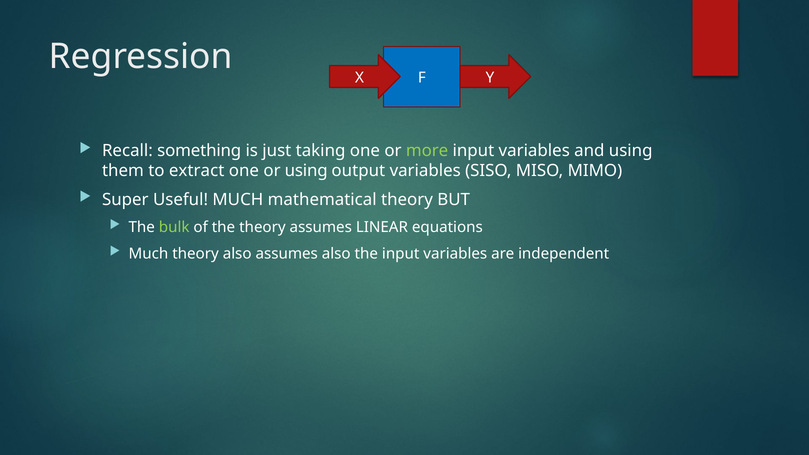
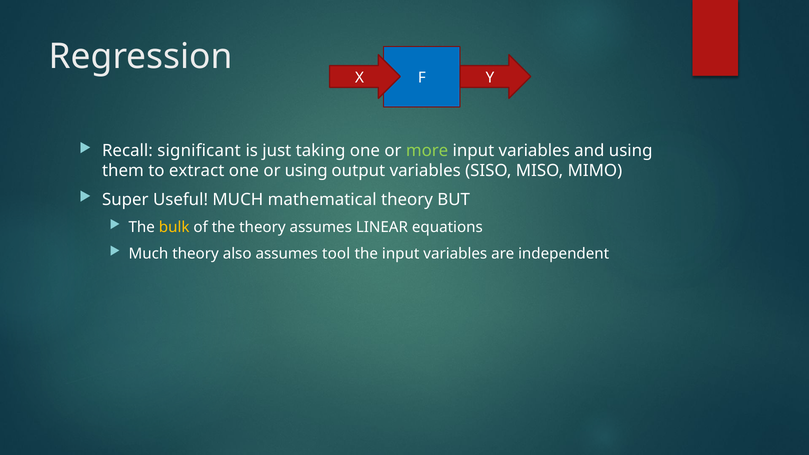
something: something -> significant (199, 151)
bulk colour: light green -> yellow (174, 227)
assumes also: also -> tool (336, 254)
